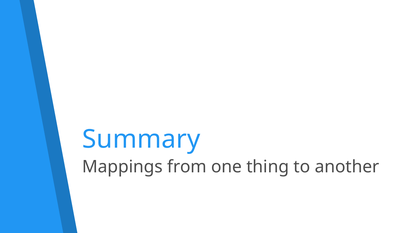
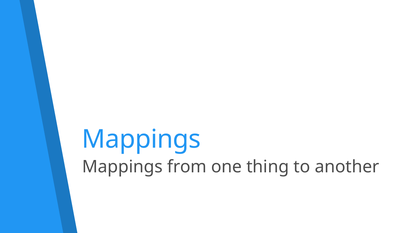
Summary: Summary -> Mappings (141, 140)
